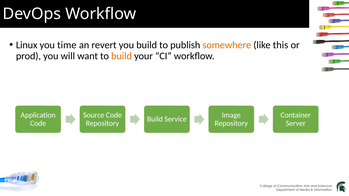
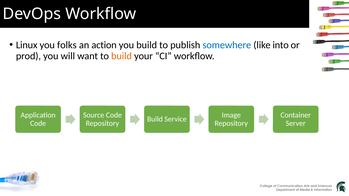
time: time -> folks (67, 45)
revert: revert -> action (104, 45)
somewhere colour: orange -> blue (227, 45)
this: this -> into (281, 45)
